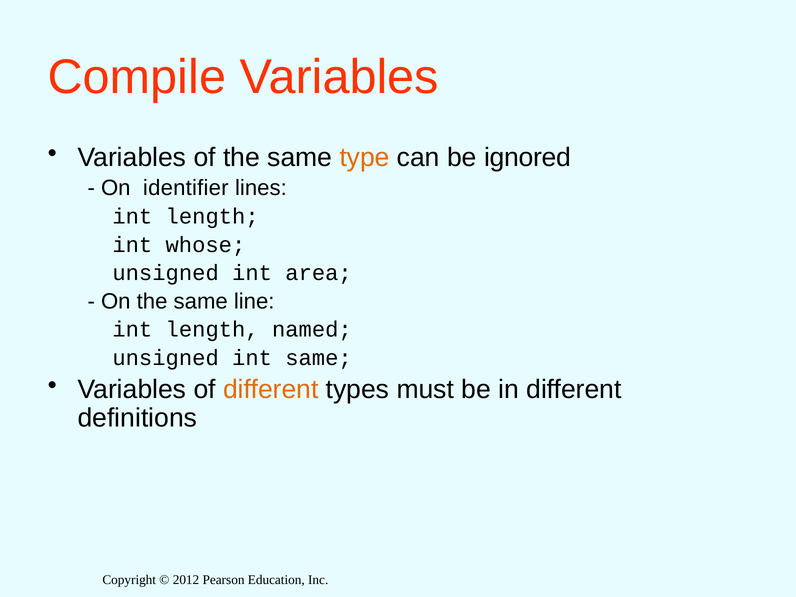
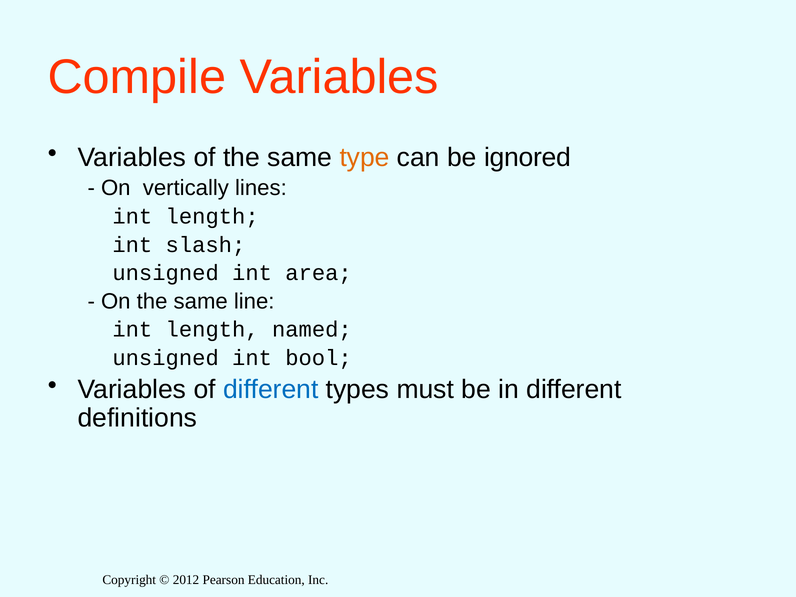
identifier: identifier -> vertically (186, 188)
whose: whose -> slash (205, 245)
int same: same -> bool (319, 358)
different colour: orange -> blue (271, 389)
